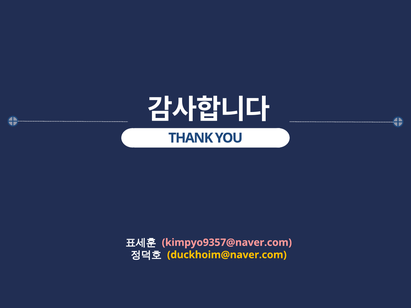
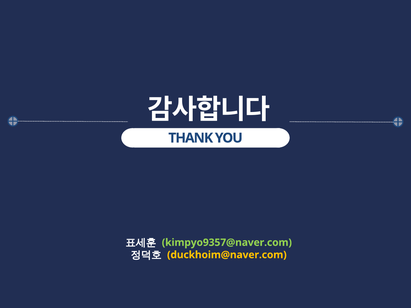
kimpyo9357@naver.com colour: pink -> light green (227, 243)
